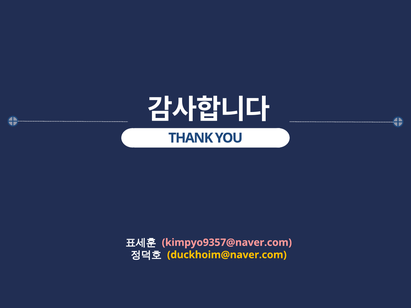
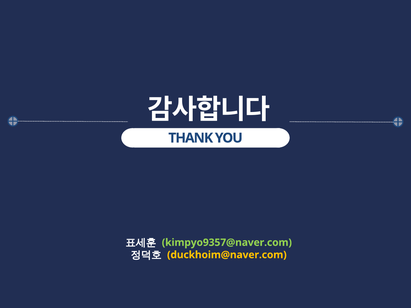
kimpyo9357@naver.com colour: pink -> light green (227, 243)
